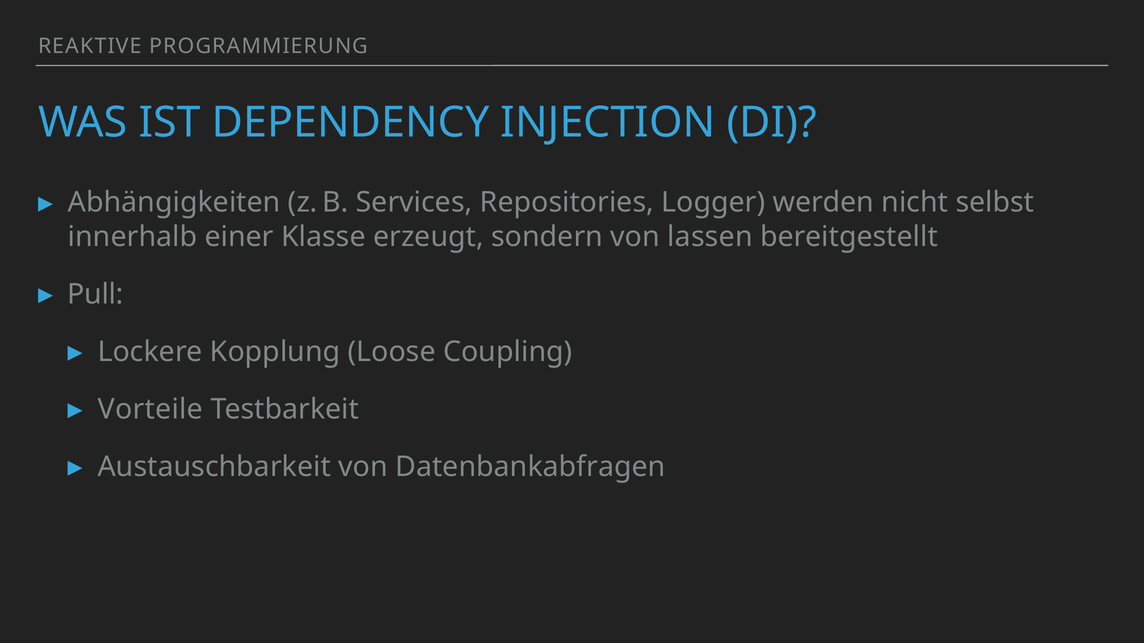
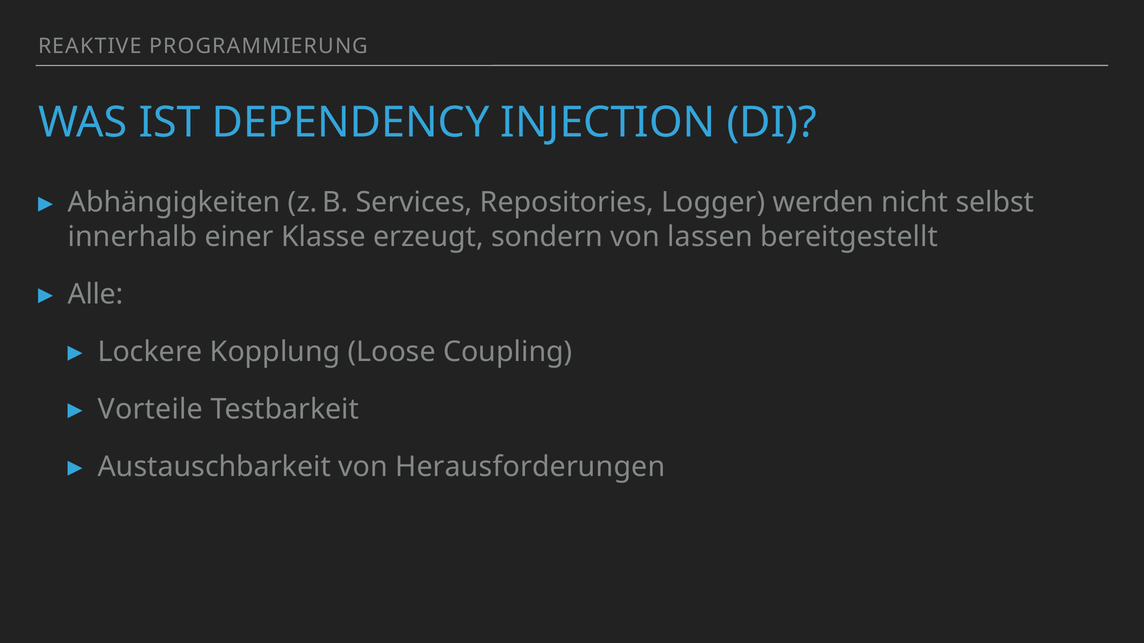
Pull: Pull -> Alle (95, 295)
Datenbankabfragen: Datenbankabfragen -> Herausforderungen (530, 467)
